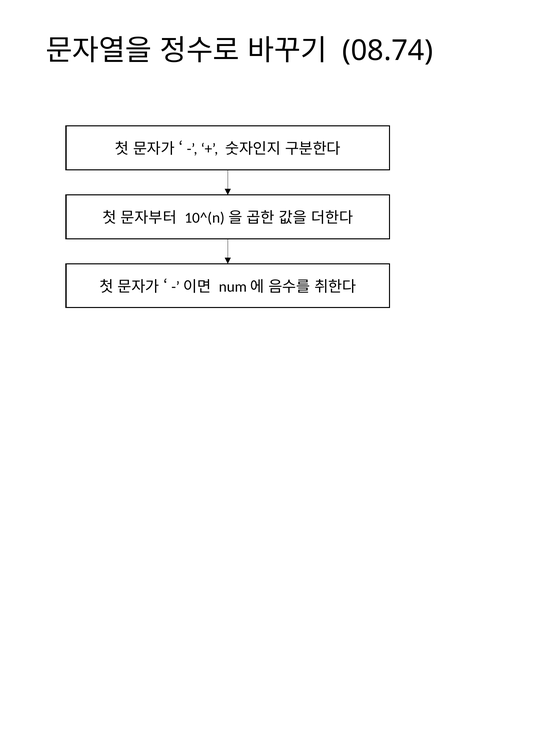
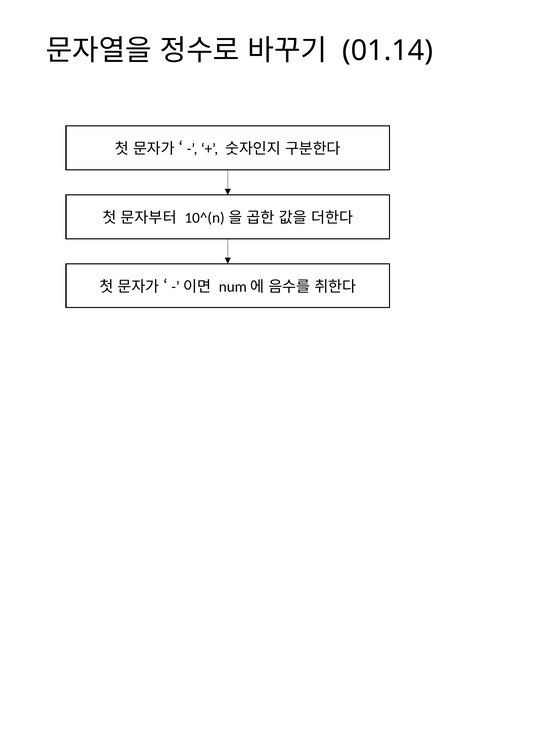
08.74: 08.74 -> 01.14 (388, 51)
